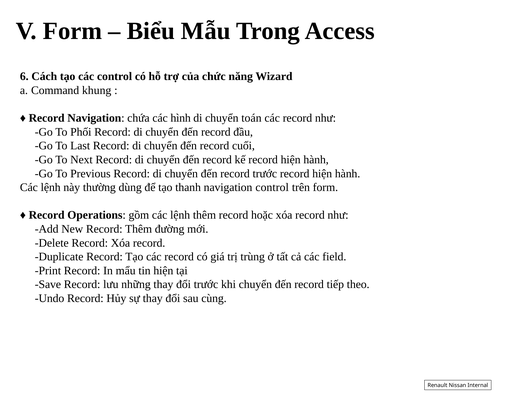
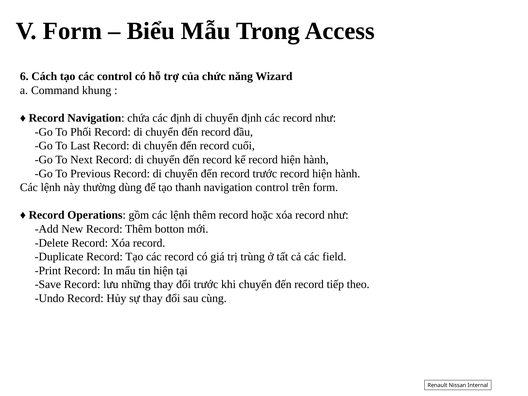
các hình: hình -> định (181, 118)
chuyển toán: toán -> định (252, 118)
đường: đường -> botton (170, 229)
